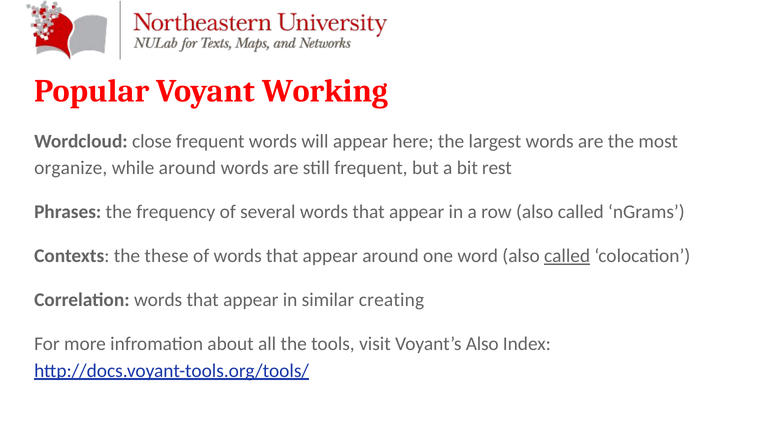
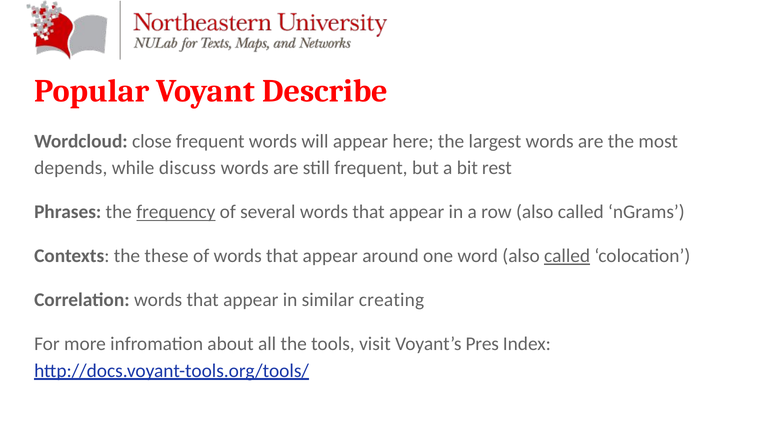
Working: Working -> Describe (325, 91)
organize: organize -> depends (71, 168)
while around: around -> discuss (187, 168)
frequency underline: none -> present (176, 212)
Voyant’s Also: Also -> Pres (482, 344)
